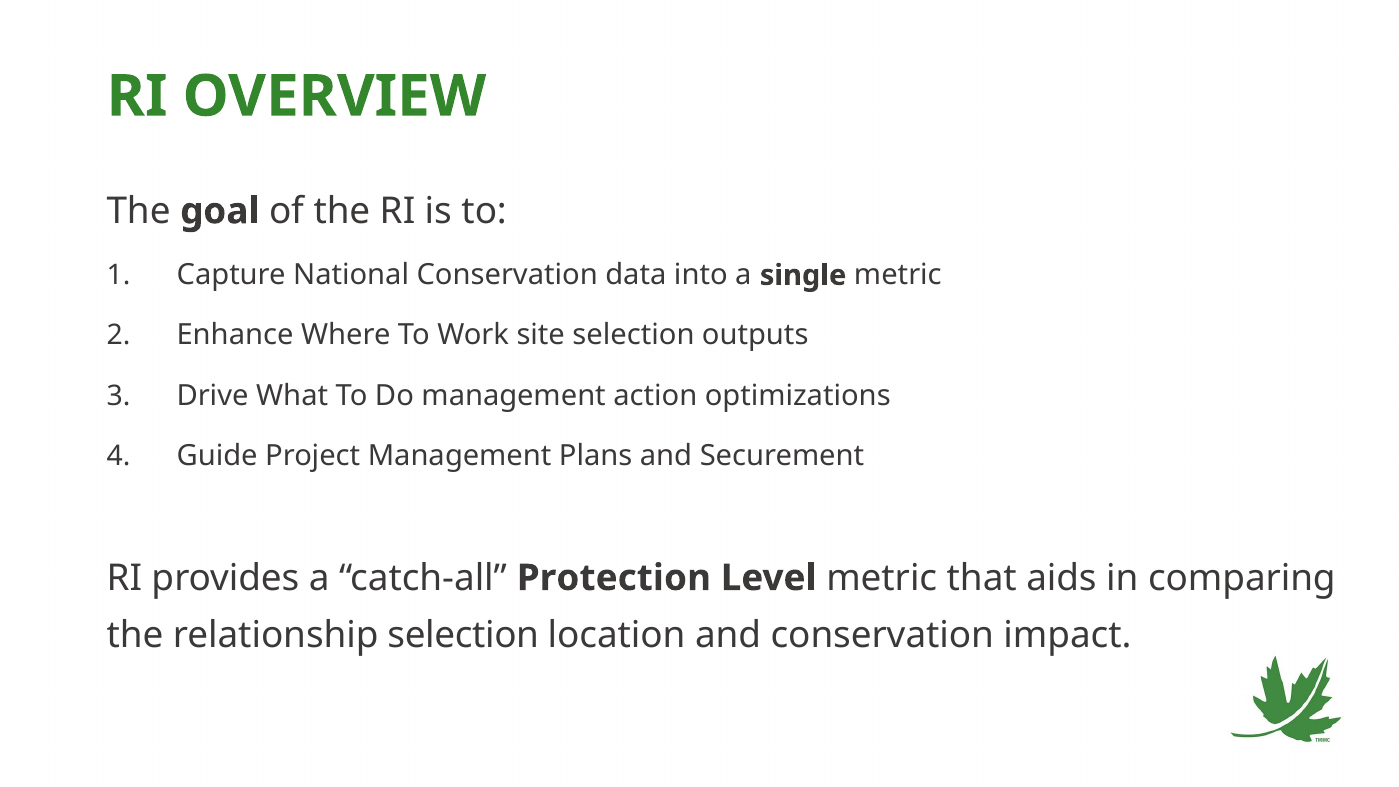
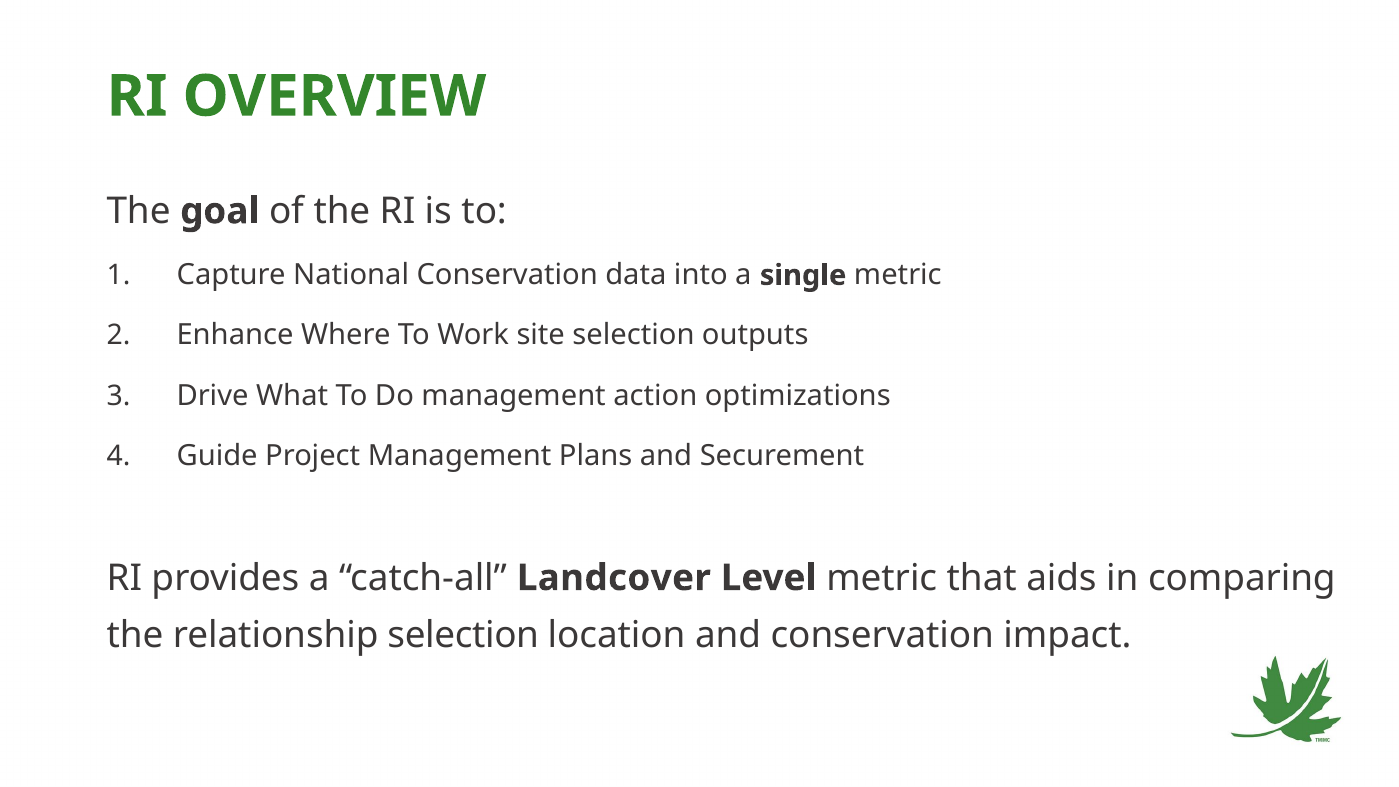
Protection: Protection -> Landcover (614, 578)
